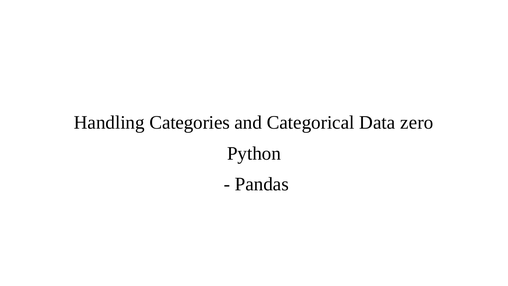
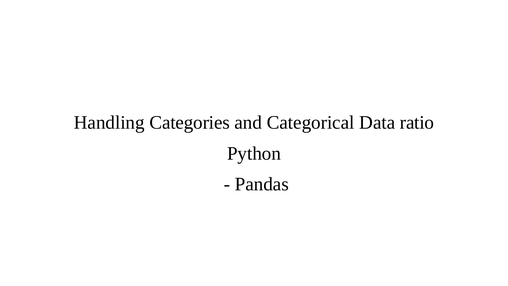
zero: zero -> ratio (417, 122)
